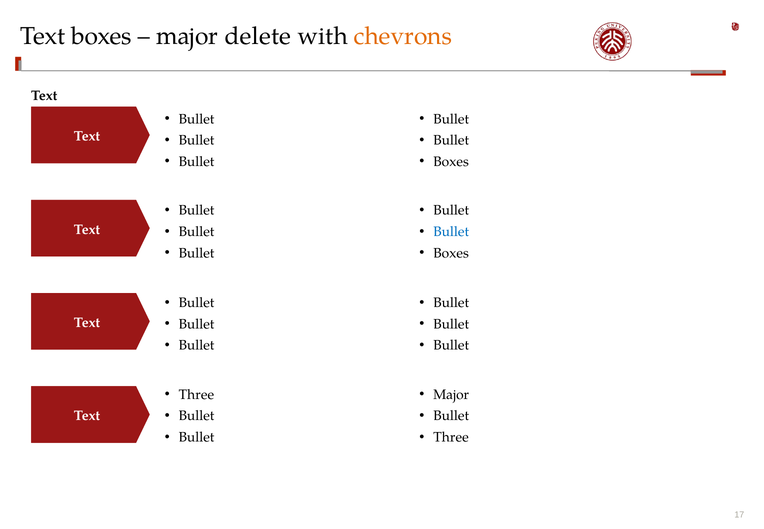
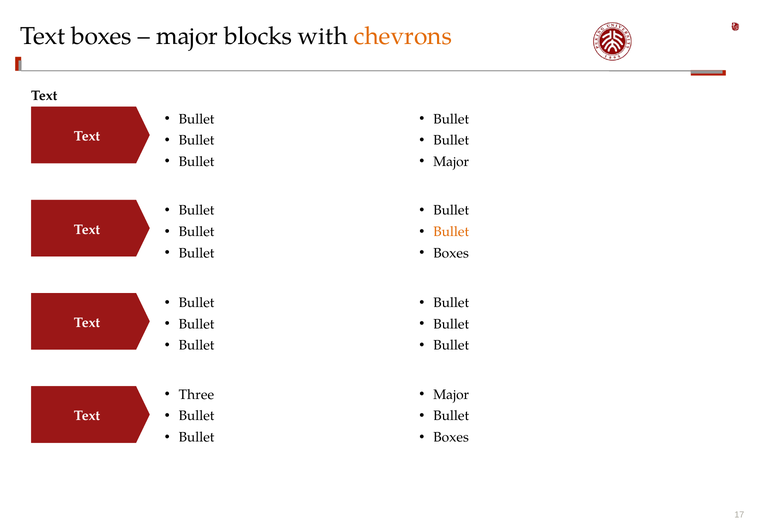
delete: delete -> blocks (258, 36)
Boxes: Boxes -> Major (451, 162)
Bullet colour: blue -> orange (451, 232)
Three: Three -> Boxes (451, 437)
